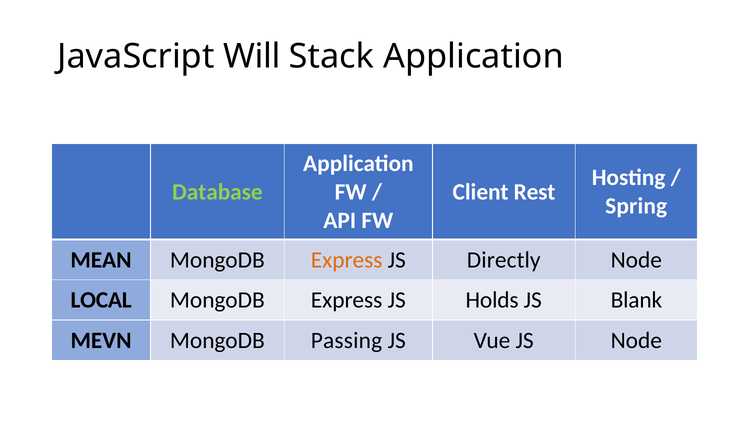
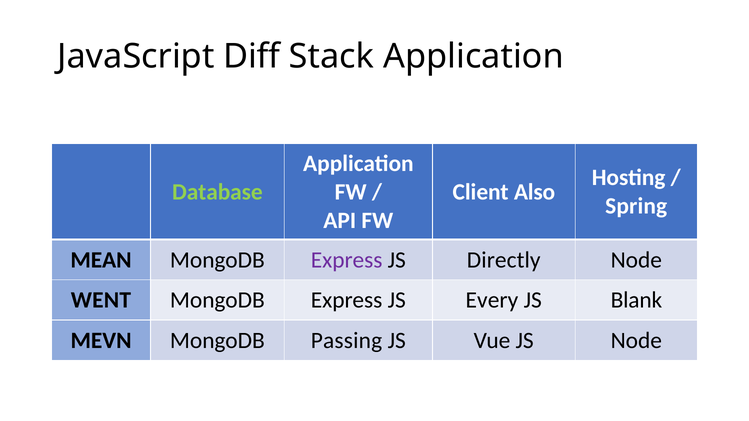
Will: Will -> Diff (252, 56)
Rest: Rest -> Also (535, 192)
Express colour: orange -> purple (347, 260)
LOCAL: LOCAL -> WENT (101, 300)
Holds: Holds -> Every (492, 300)
